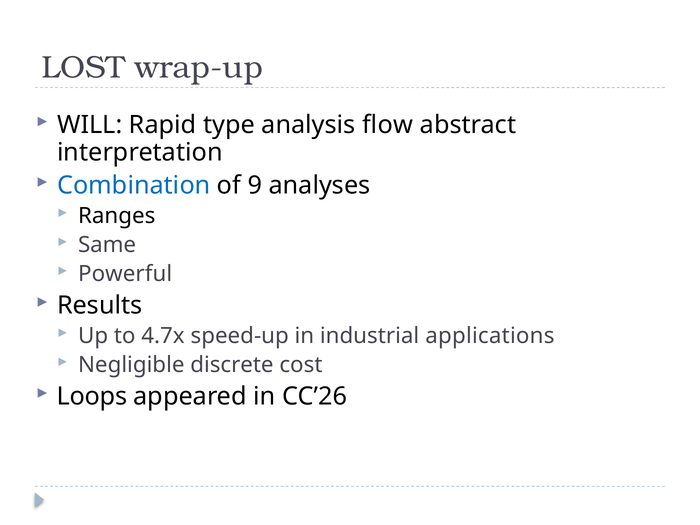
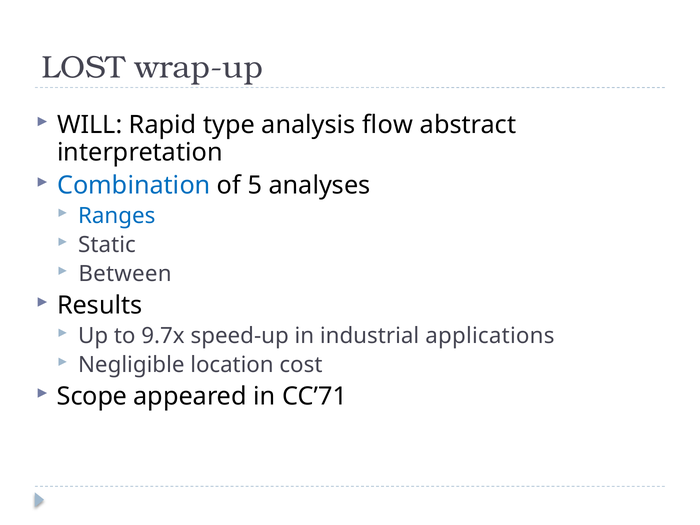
9: 9 -> 5 (255, 185)
Ranges colour: black -> blue (117, 216)
Same: Same -> Static (107, 245)
Powerful: Powerful -> Between (125, 274)
4.7x: 4.7x -> 9.7x (163, 336)
discrete: discrete -> location (232, 365)
Loops: Loops -> Scope (92, 397)
CC’26: CC’26 -> CC’71 (315, 397)
